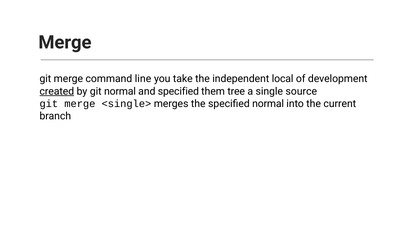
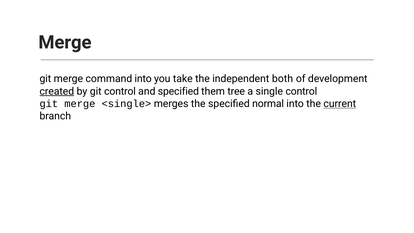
command line: line -> into (143, 79)
local: local -> both (283, 79)
git normal: normal -> control (120, 91)
single source: source -> control (301, 91)
current underline: none -> present (340, 104)
